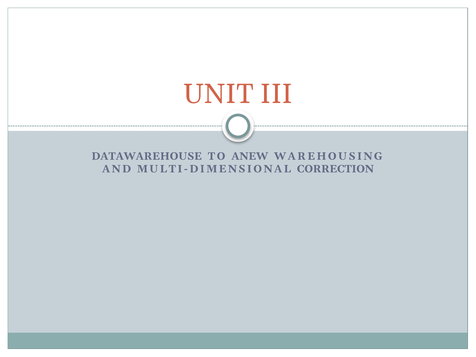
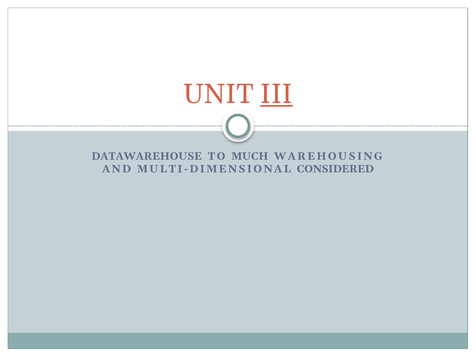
III underline: none -> present (276, 94)
ANEW: ANEW -> MUCH (250, 156)
CORRECTION: CORRECTION -> CONSIDERED (335, 169)
